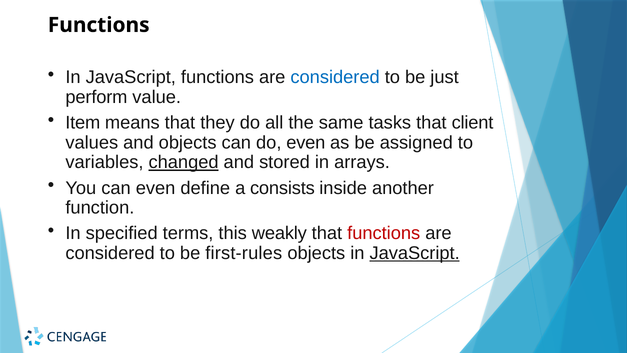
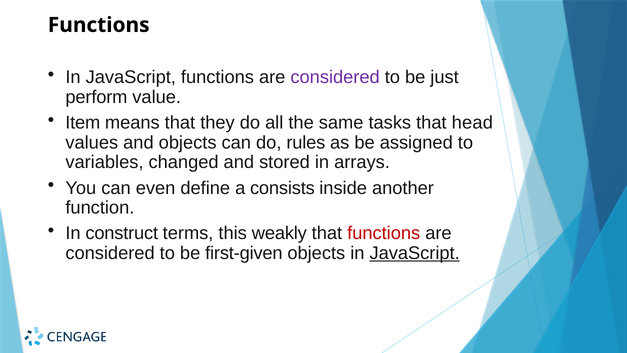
considered colour: blue -> purple (335, 77)
client: client -> head (472, 123)
do even: even -> rules (306, 142)
changed underline: present -> none (184, 162)
specified: specified -> construct (122, 233)
first-rules: first-rules -> first-given (244, 253)
